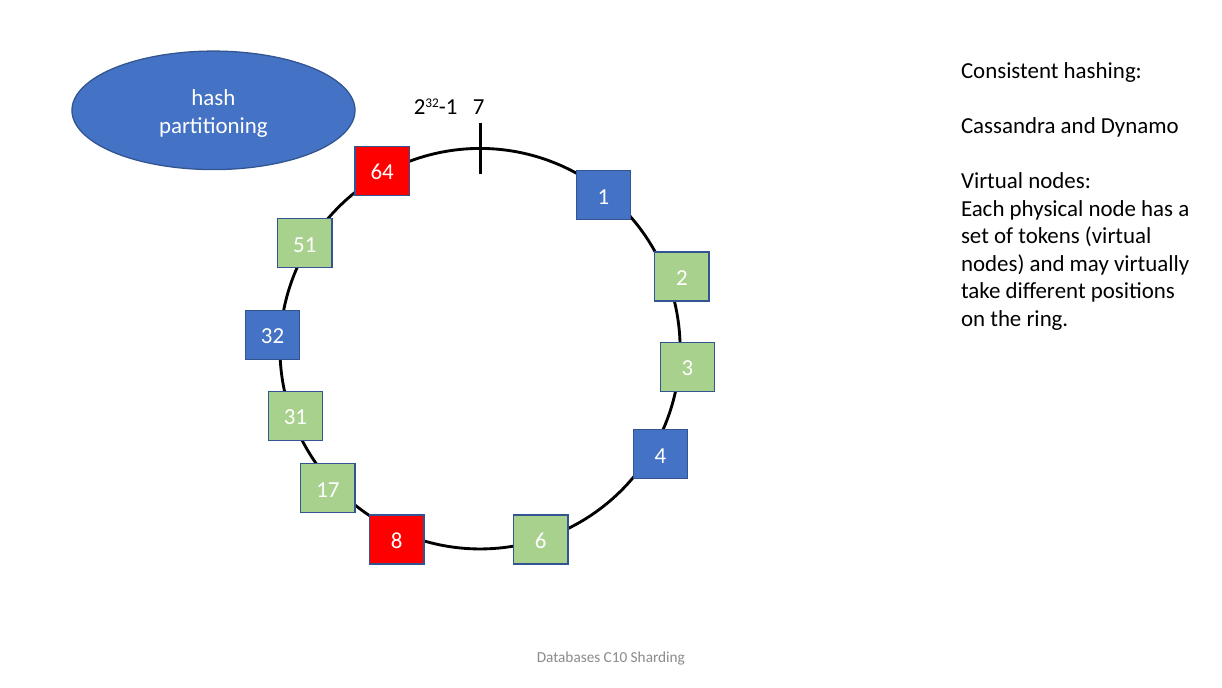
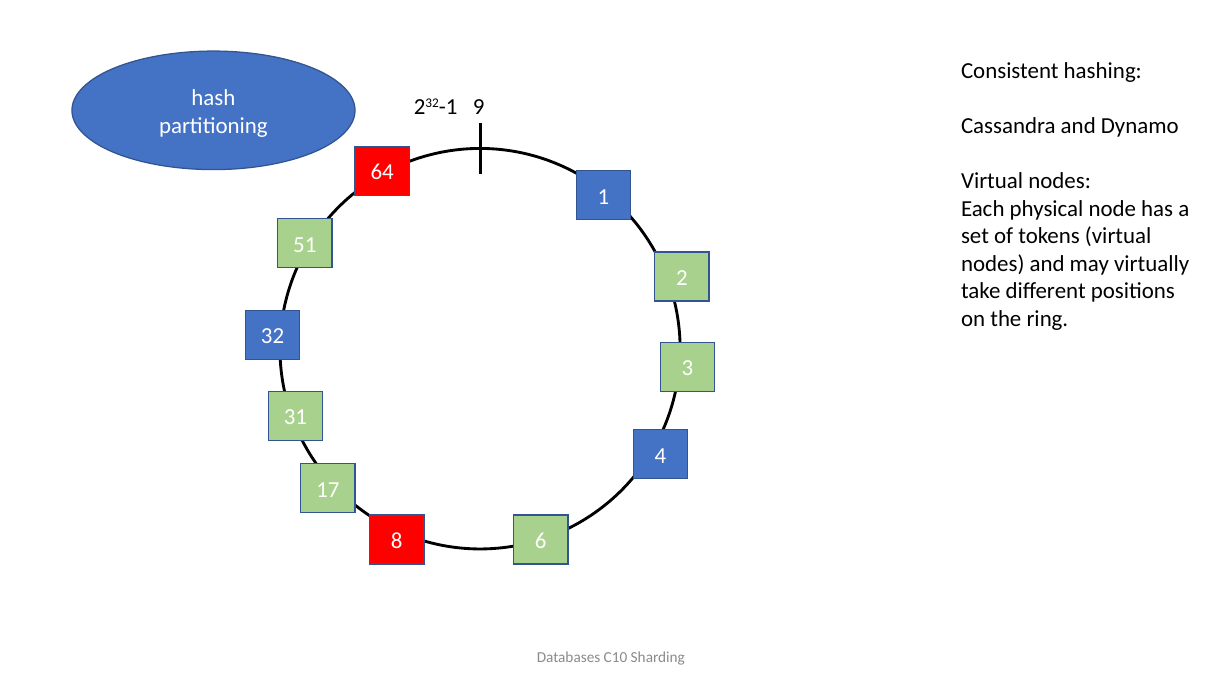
7: 7 -> 9 (479, 107)
